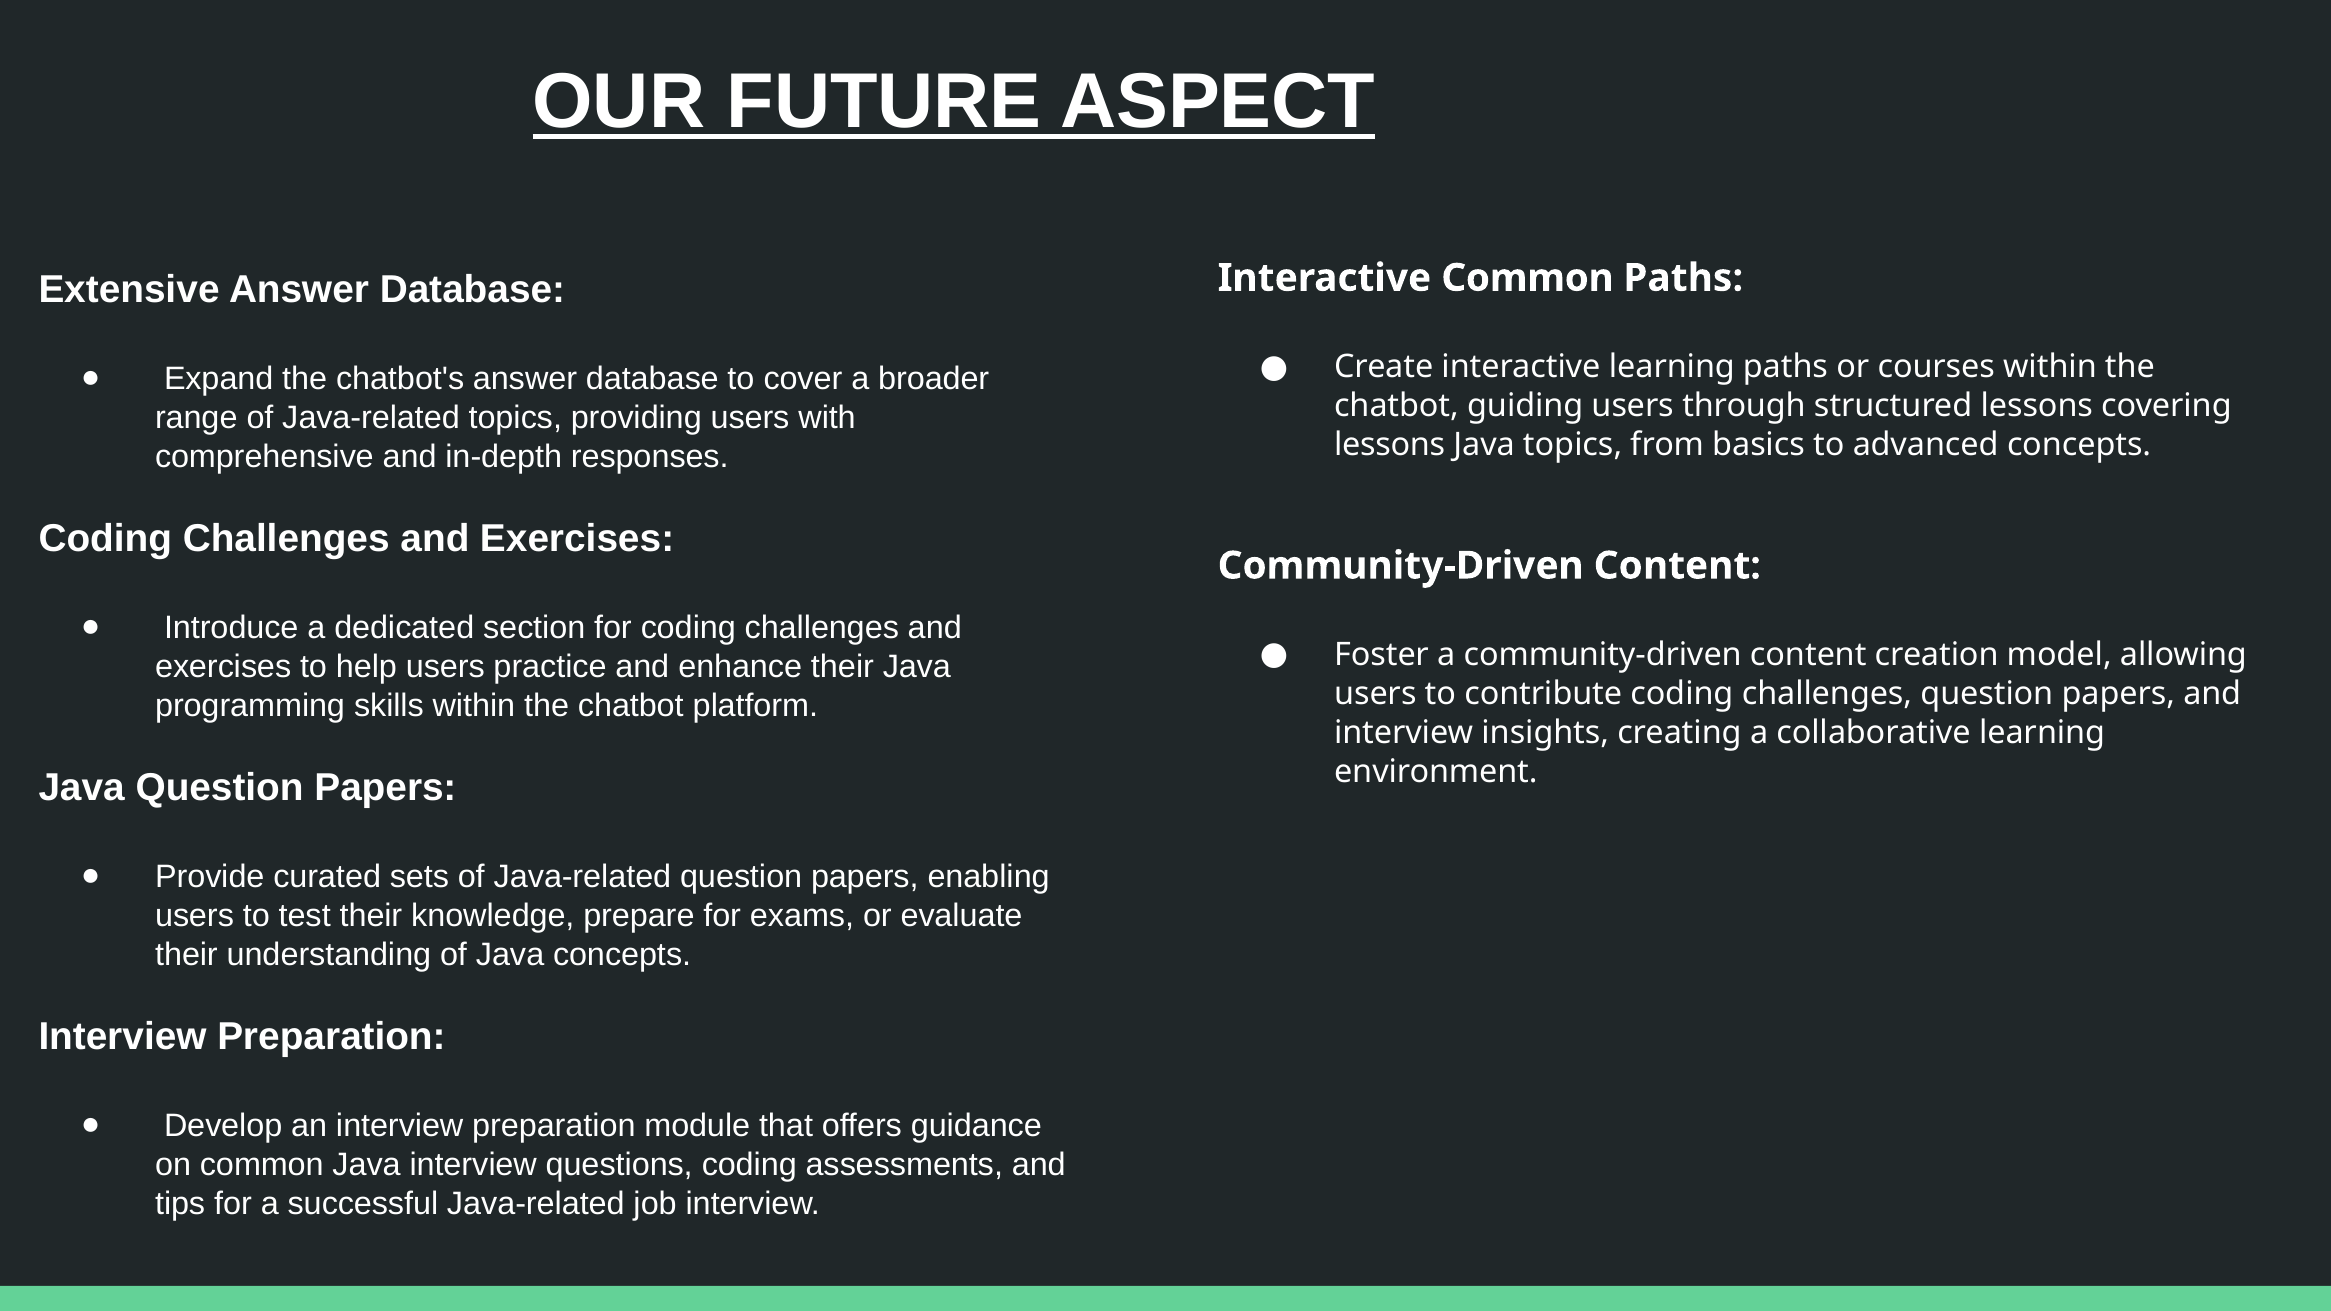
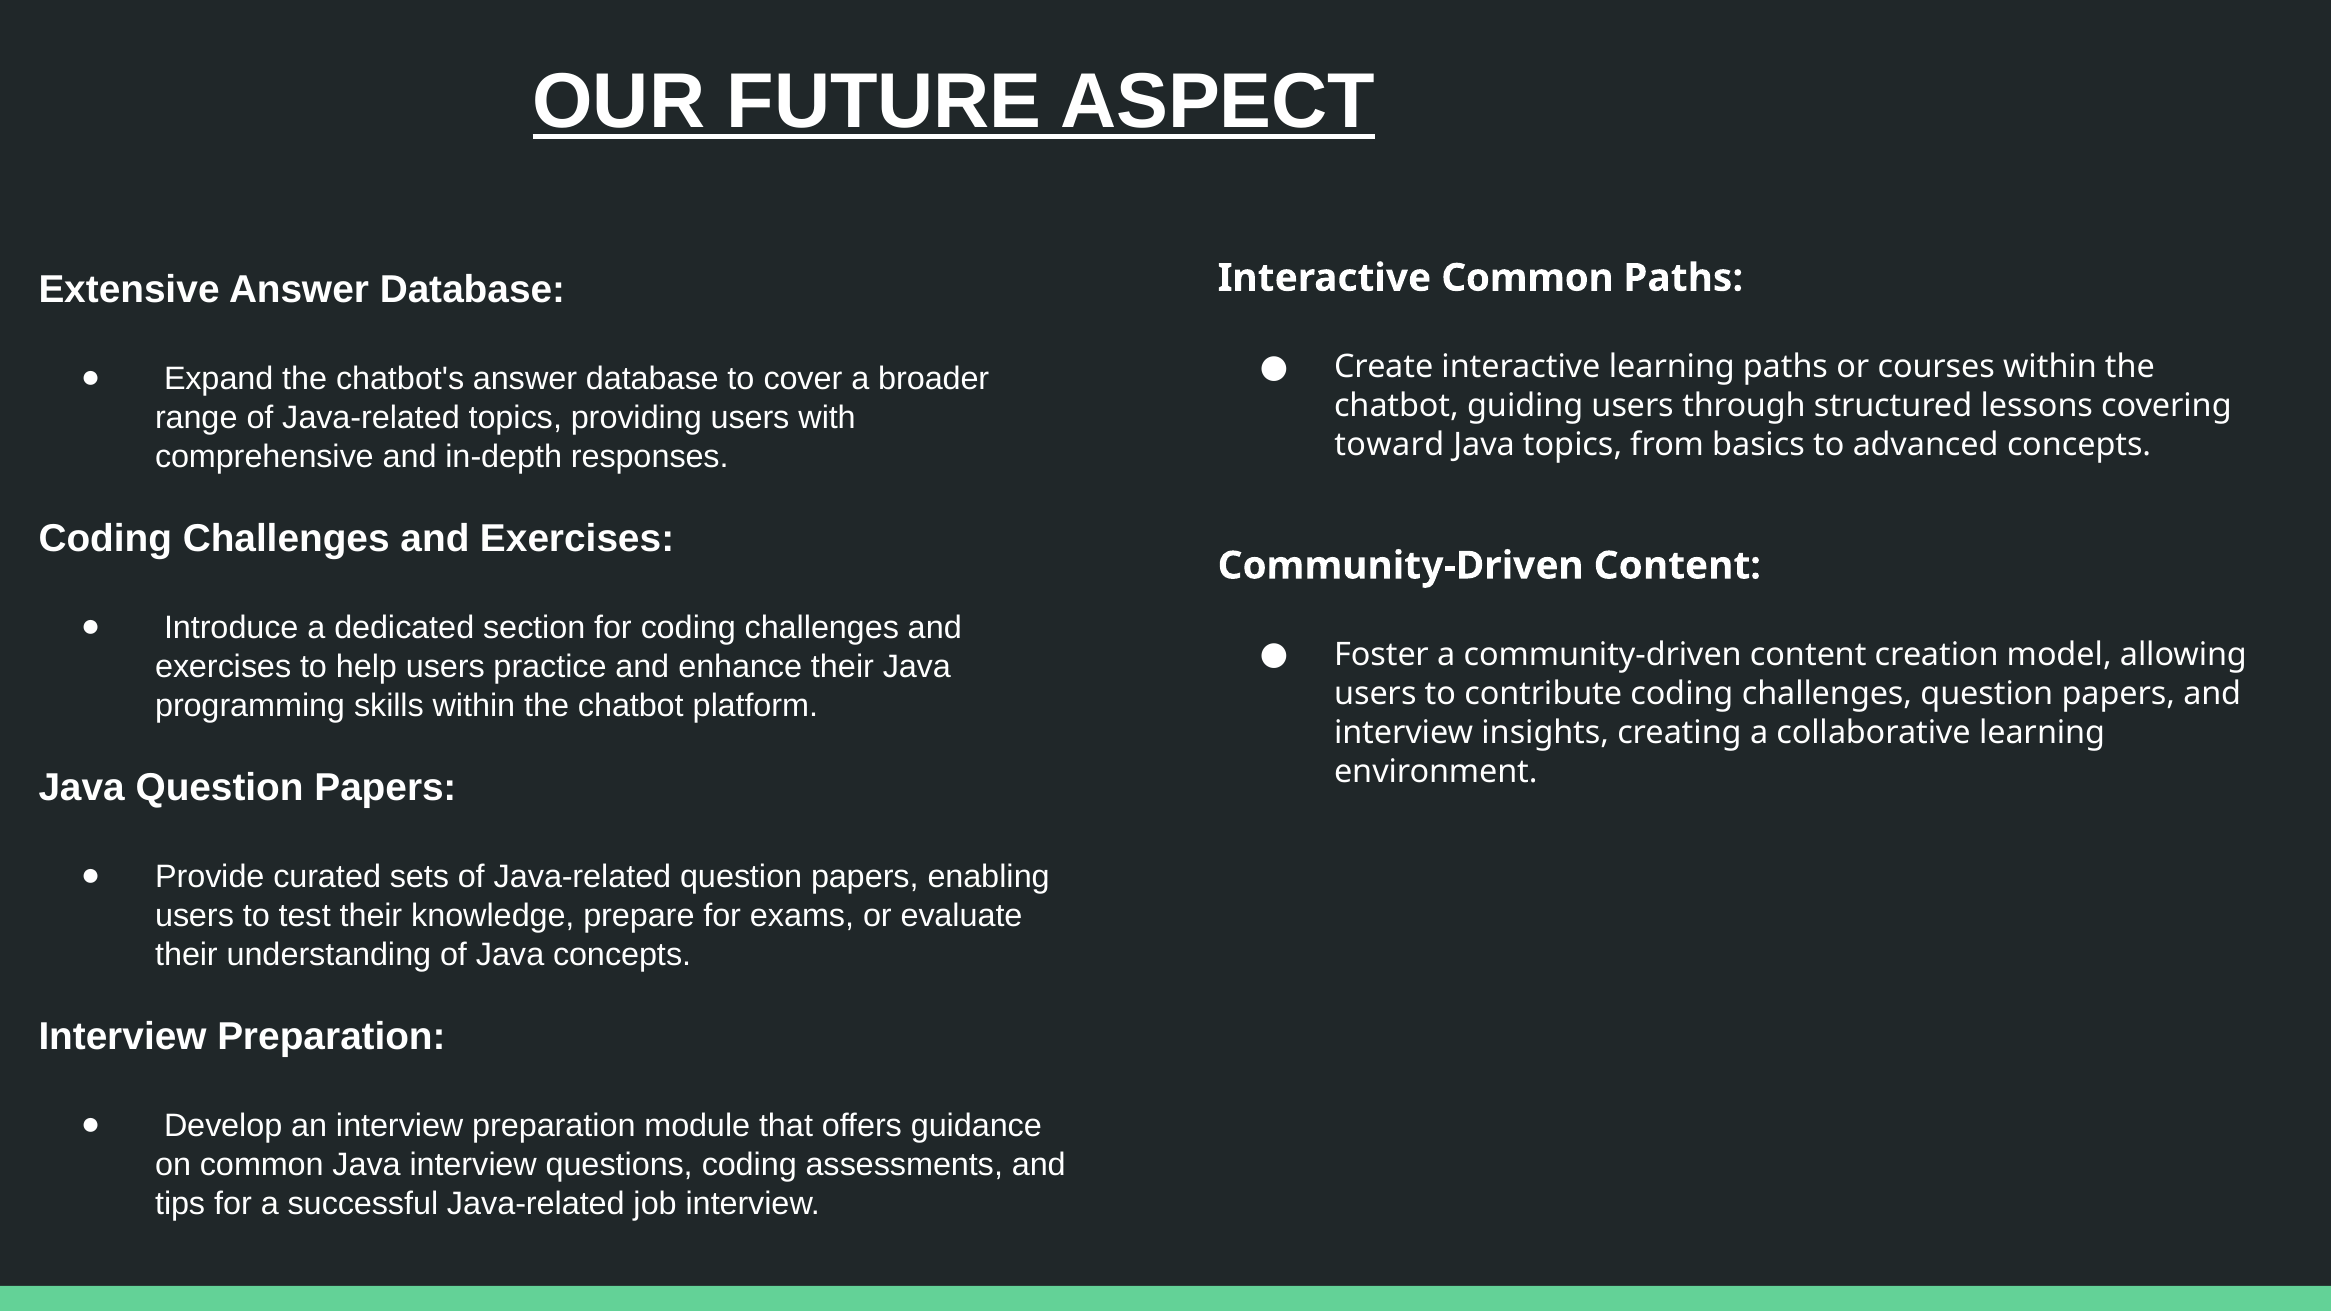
lessons: lessons -> toward (1389, 445)
